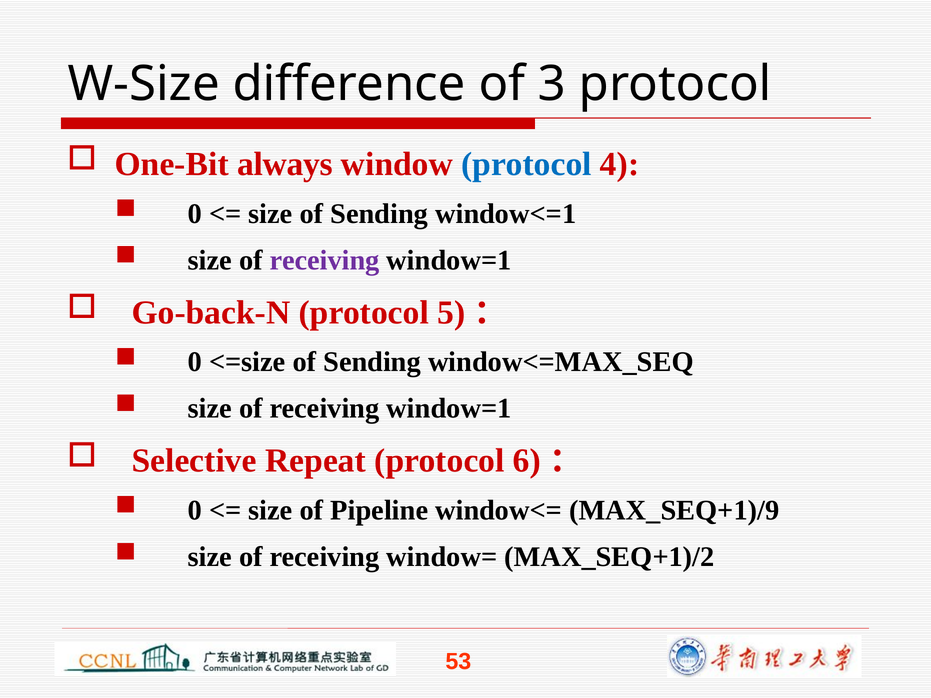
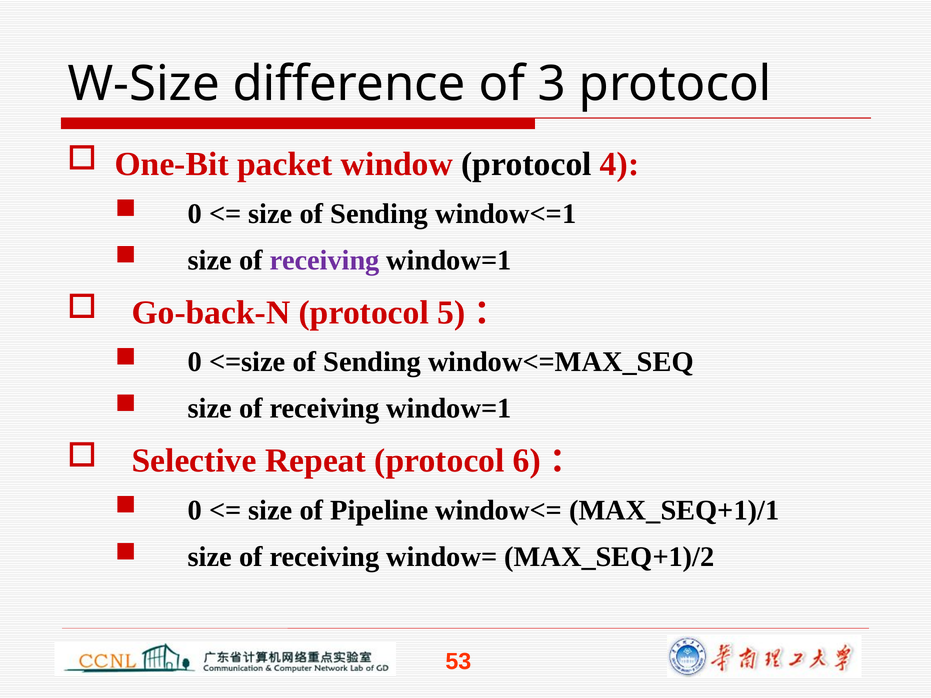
always: always -> packet (285, 164)
protocol colour: blue -> black (526, 164)
MAX_SEQ+1)/9: MAX_SEQ+1)/9 -> MAX_SEQ+1)/1 (674, 510)
